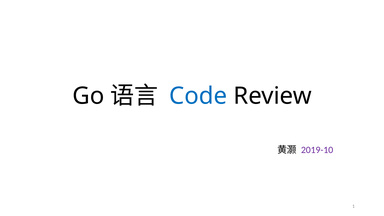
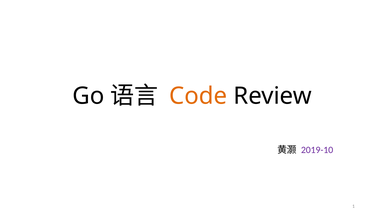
Code colour: blue -> orange (198, 96)
